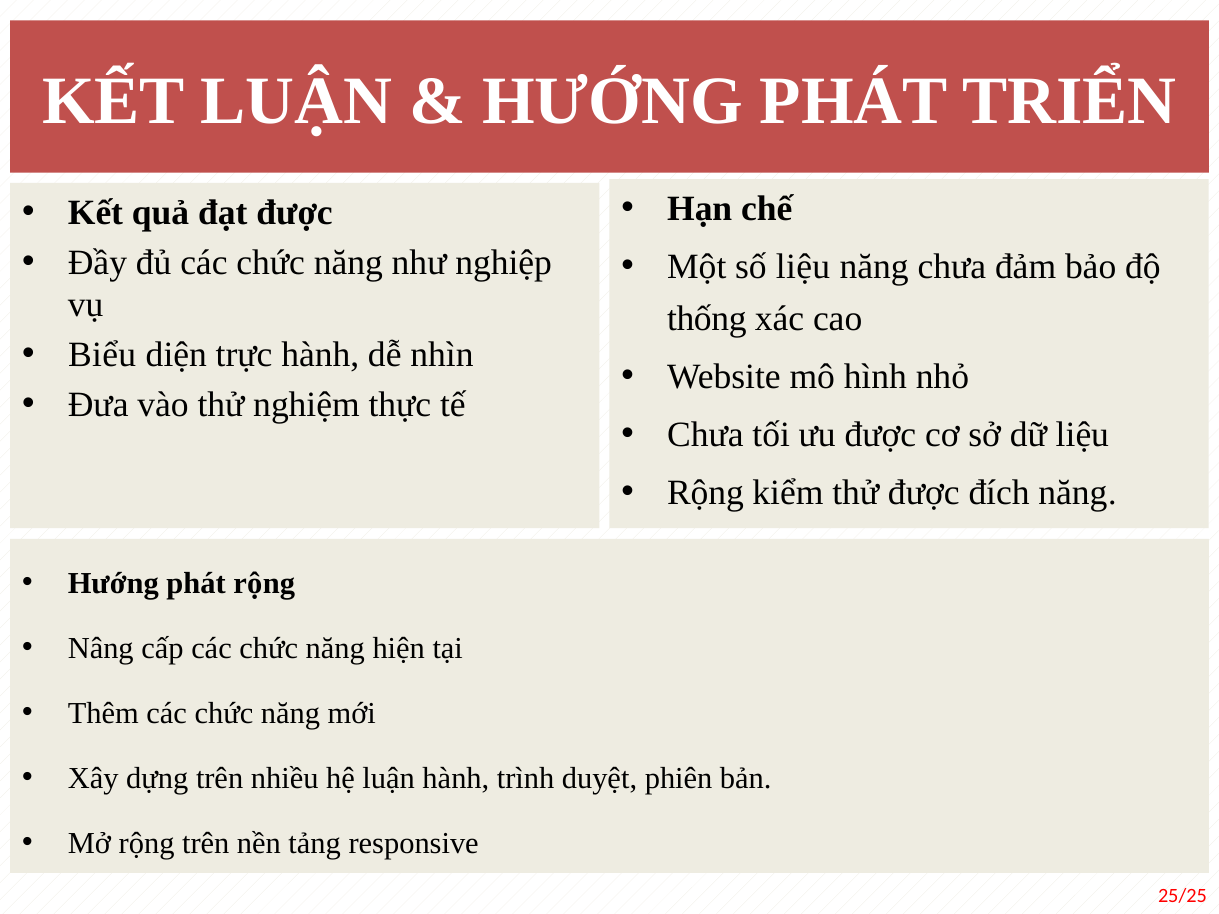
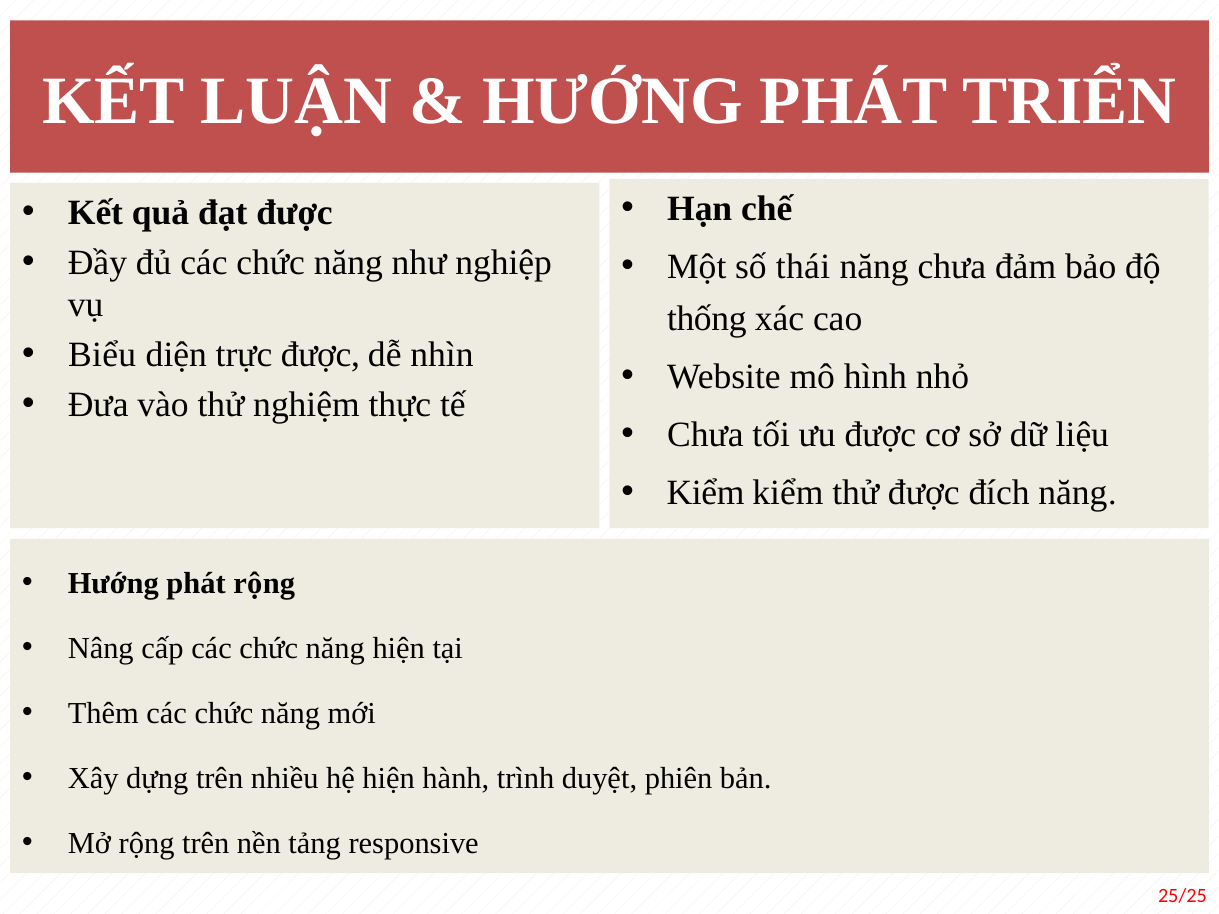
số liệu: liệu -> thái (803, 267)
trực hành: hành -> được (320, 355)
Rộng: Rộng -> Kiểm (706, 493)
hệ luận: luận -> hiện (389, 779)
